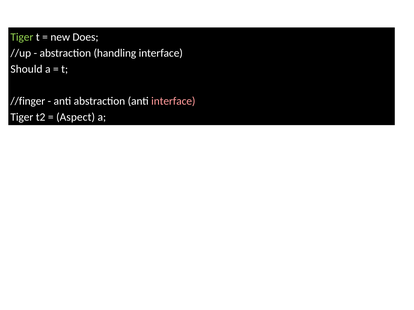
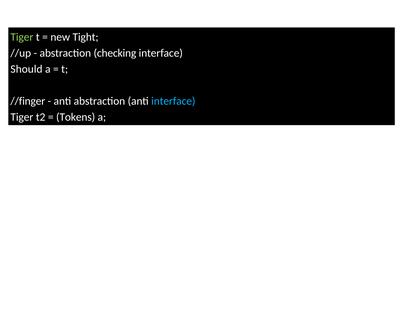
Does: Does -> Tight (86, 37)
handling: handling -> checking (115, 53)
interface colour: pink -> light blue (173, 101)
Aspect: Aspect -> Tokens (76, 117)
